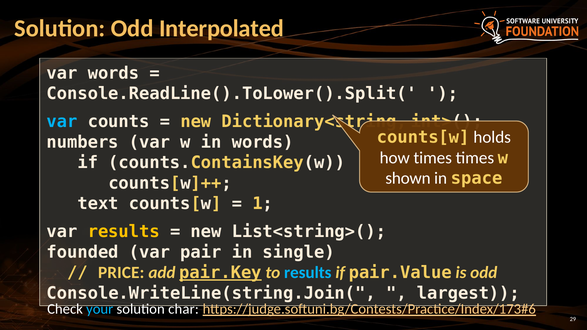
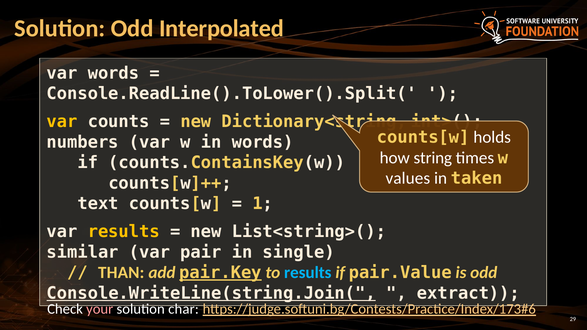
var colour: light blue -> yellow (62, 122)
how times: times -> string (433, 158)
shown: shown -> values (408, 178)
space: space -> taken (477, 178)
founded: founded -> similar (83, 252)
PRICE: PRICE -> THAN (121, 273)
Console.WriteLine(string.Join( underline: none -> present (211, 293)
largest: largest -> extract (468, 293)
your colour: light blue -> pink (100, 309)
